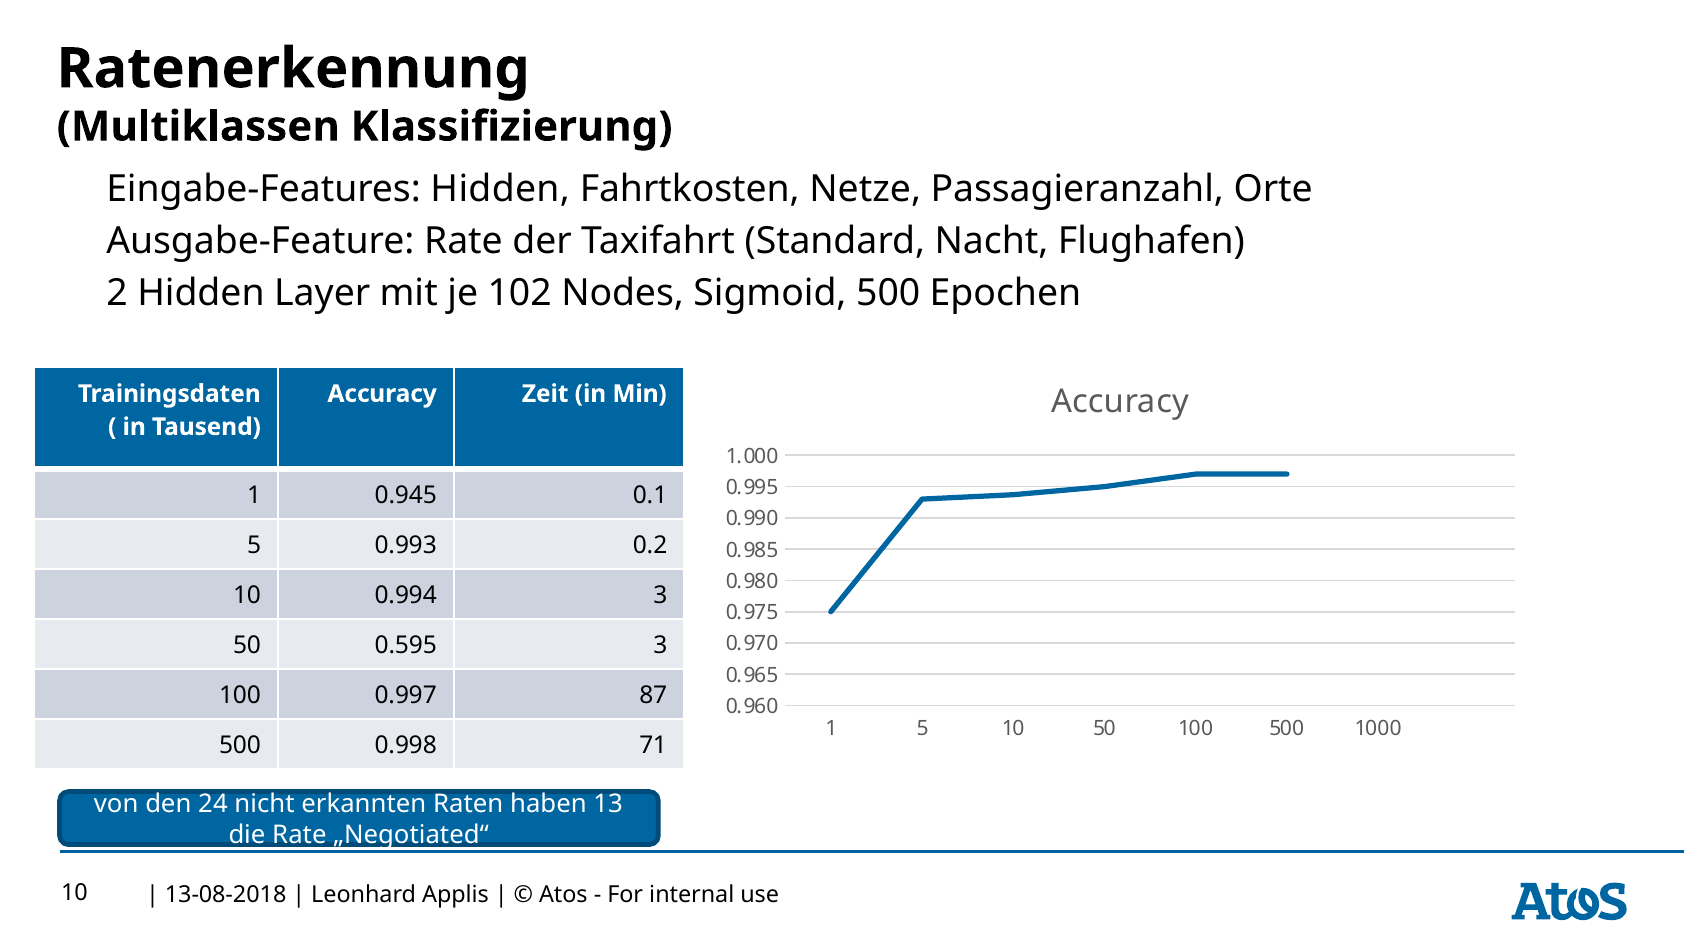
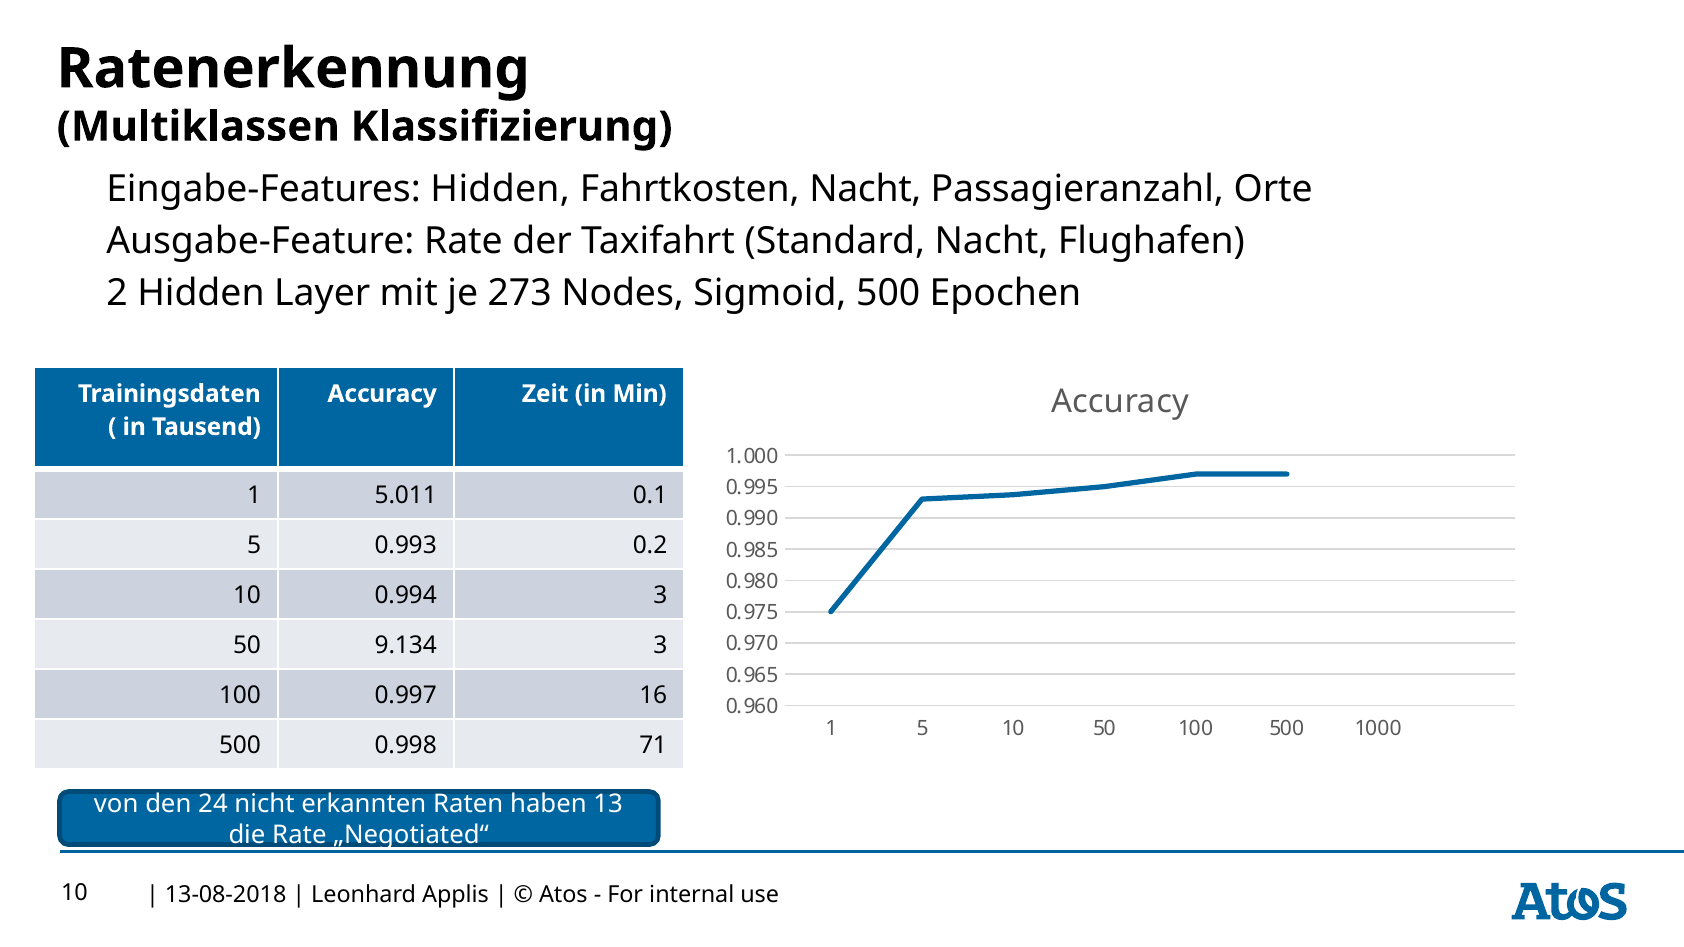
Fahrtkosten Netze: Netze -> Nacht (865, 189)
102: 102 -> 273 (520, 294)
0.945: 0.945 -> 5.011 (406, 496)
0.595: 0.595 -> 9.134 (406, 646)
87: 87 -> 16 (653, 696)
